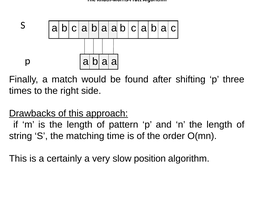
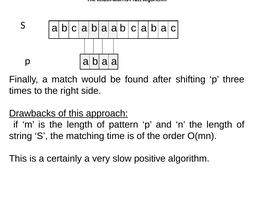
position: position -> positive (150, 159)
